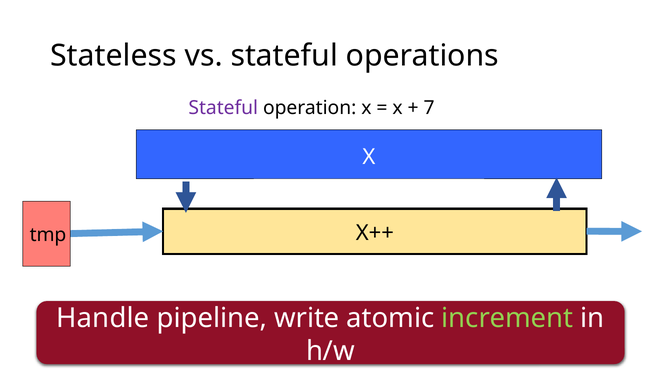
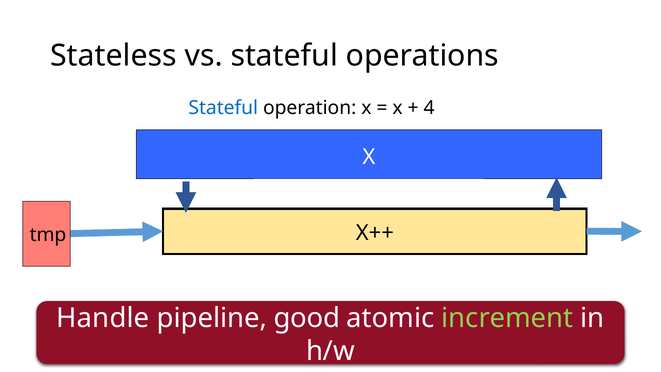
Stateful colour: purple -> blue (223, 108)
7: 7 -> 4 (429, 108)
write: write -> good (307, 318)
